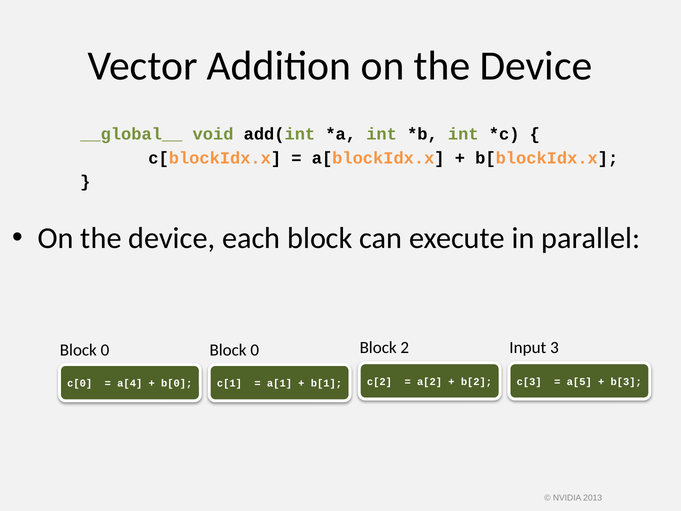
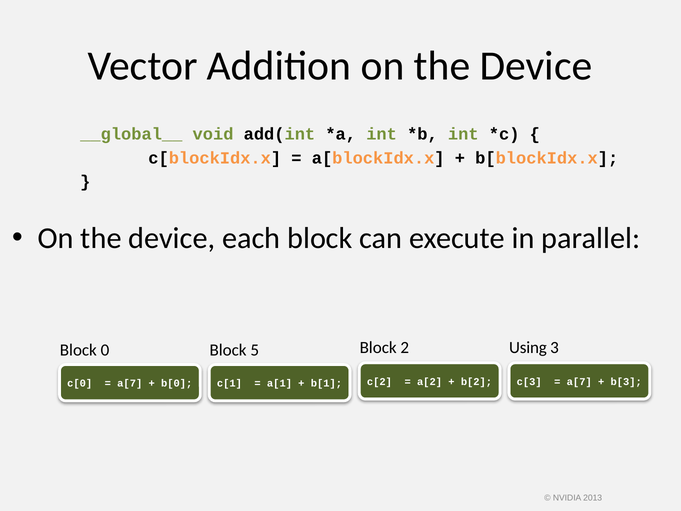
0 Block 0: 0 -> 5 (255, 350)
Input: Input -> Using (528, 348)
a[4: a[4 -> a[7 (130, 383)
a[5: a[5 -> a[7 (579, 381)
